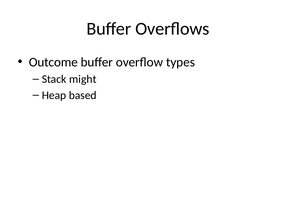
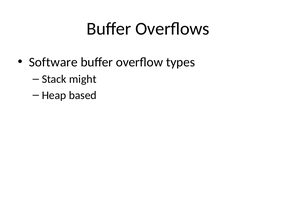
Outcome: Outcome -> Software (53, 62)
